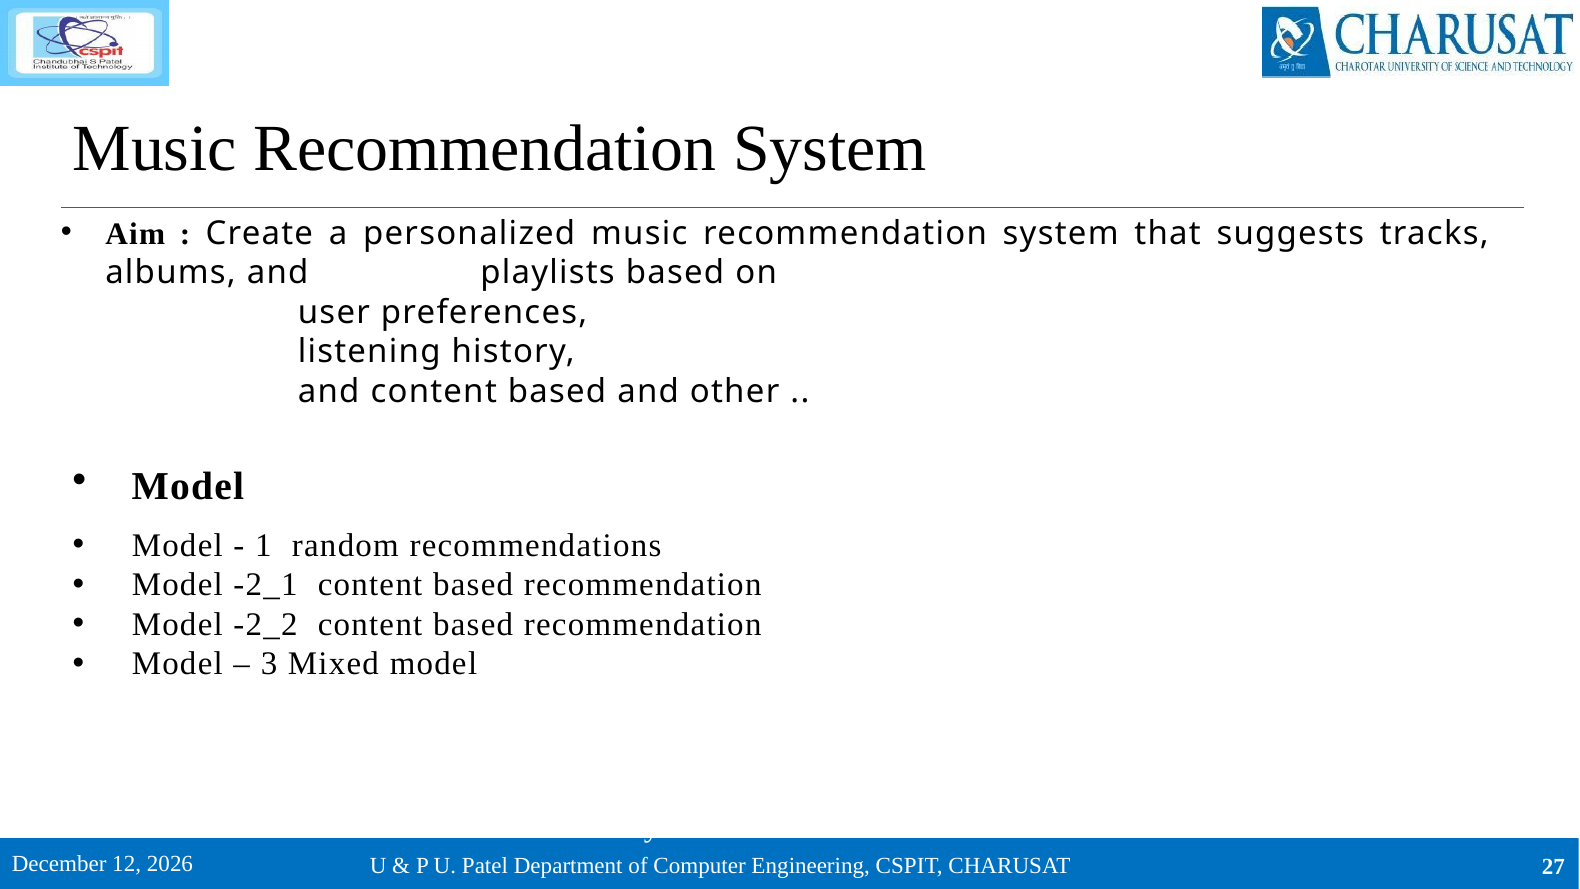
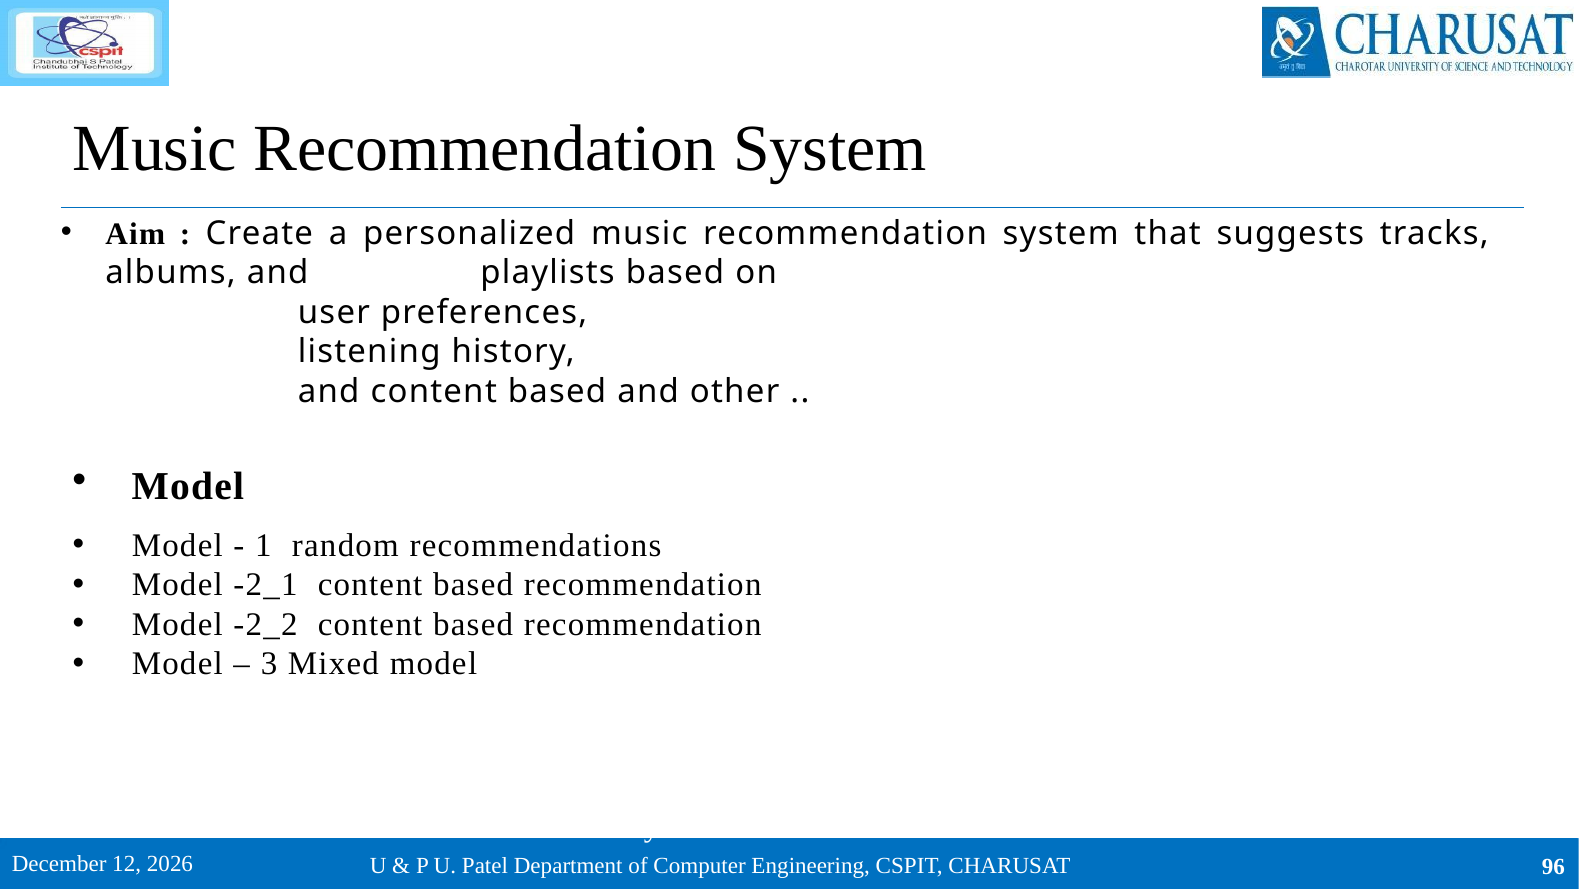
27: 27 -> 96 (1553, 867)
